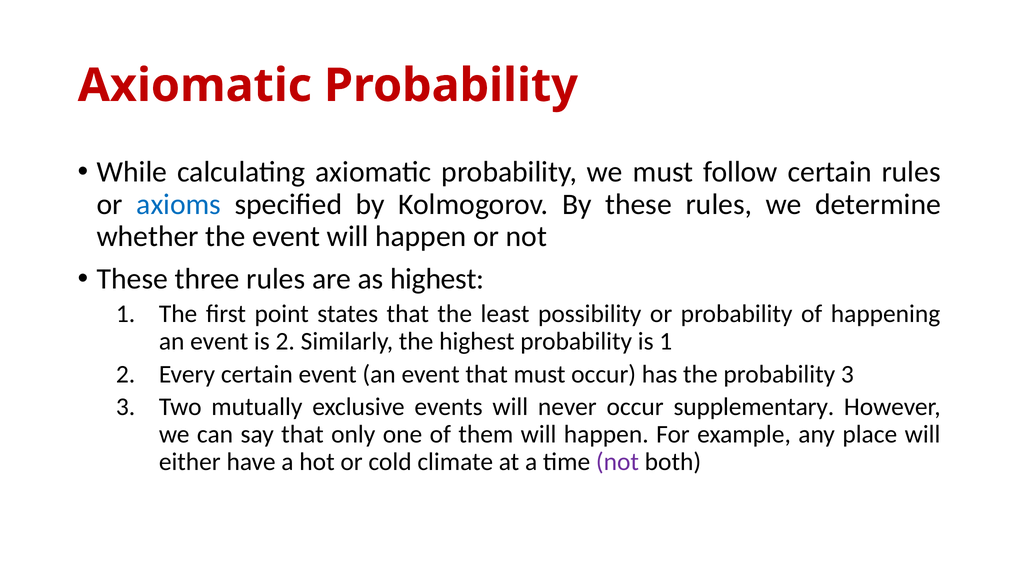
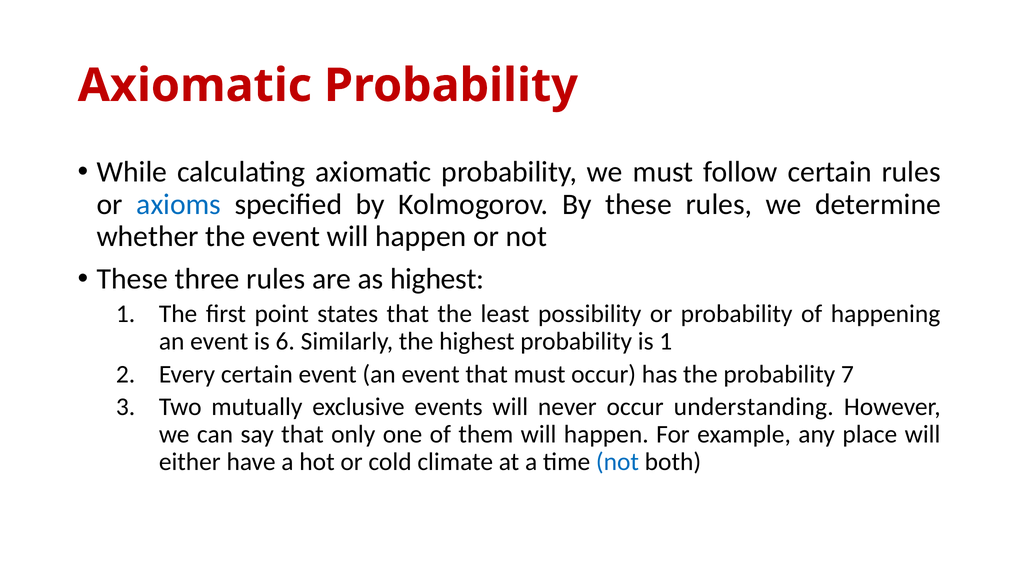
is 2: 2 -> 6 (285, 342)
probability 3: 3 -> 7 (847, 374)
supplementary: supplementary -> understanding (754, 407)
not colour: purple -> blue (617, 462)
